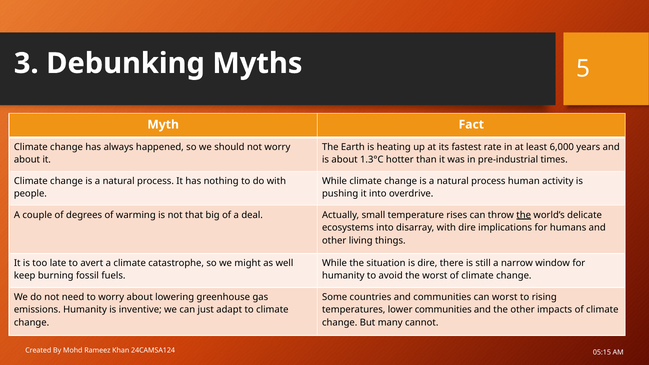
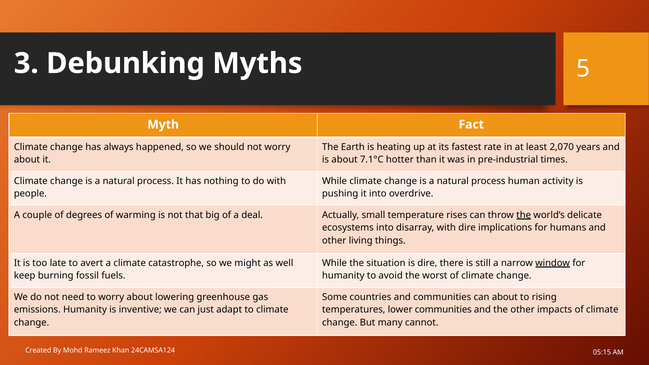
6,000: 6,000 -> 2,070 (562, 147)
1.3°C: 1.3°C -> 7.1°C (372, 160)
window underline: none -> present (553, 263)
can worst: worst -> about (505, 297)
